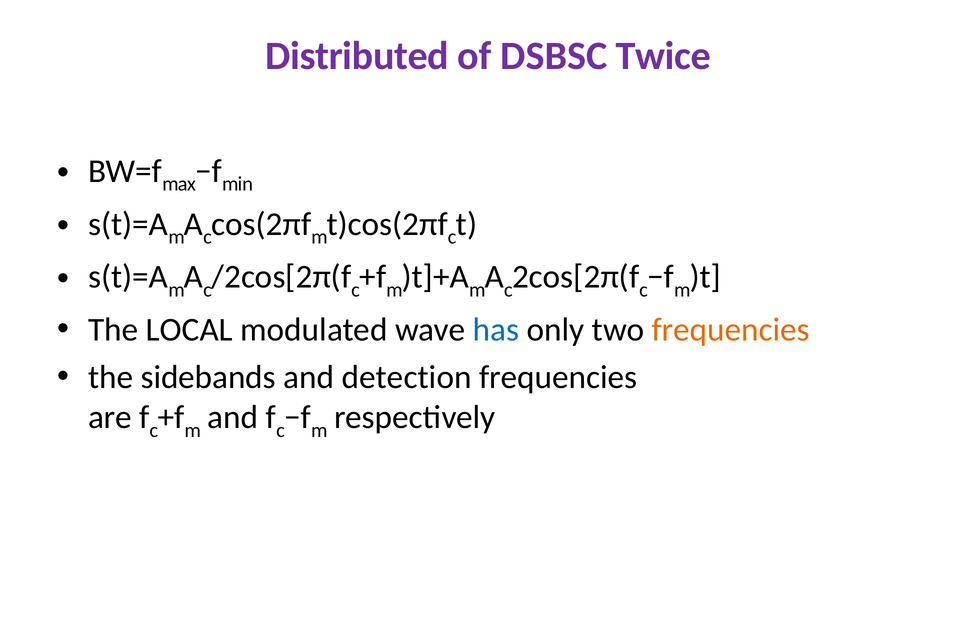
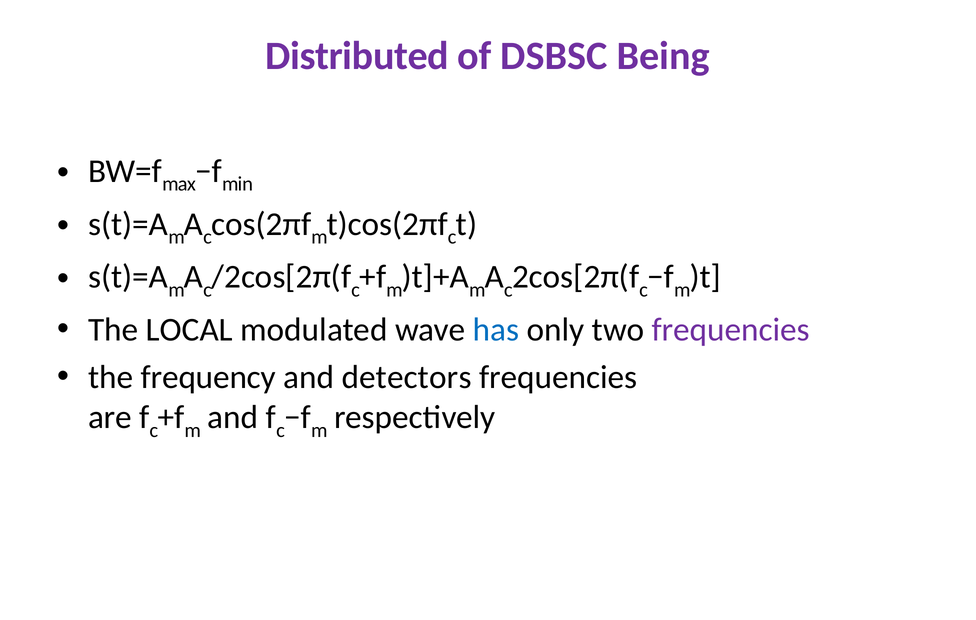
Twice: Twice -> Being (663, 56)
frequencies colour: orange -> purple (731, 330)
sidebands: sidebands -> frequency (208, 377)
detection: detection -> detectors (407, 377)
